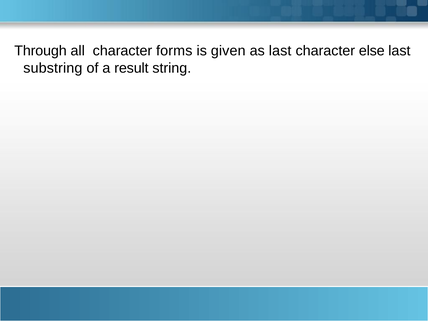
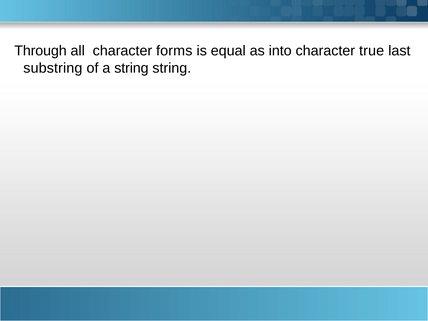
given: given -> equal (228, 51)
as last: last -> into (280, 51)
else: else -> true (372, 51)
a result: result -> string (131, 68)
